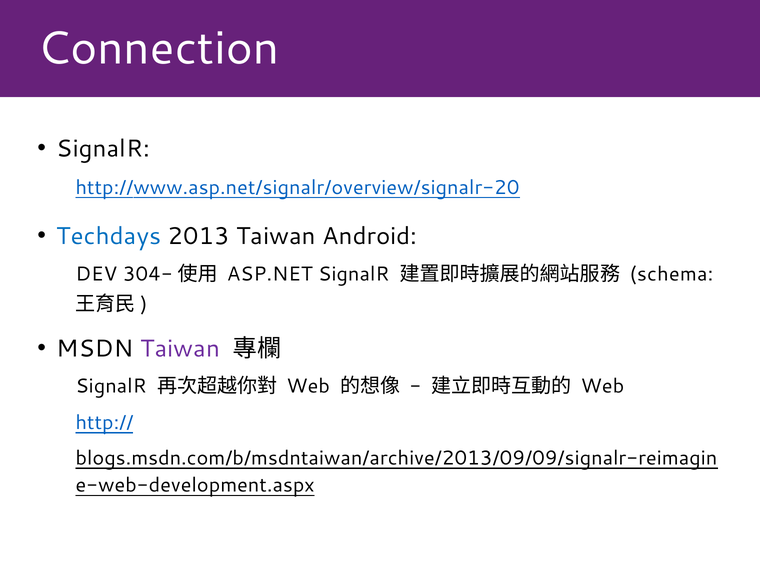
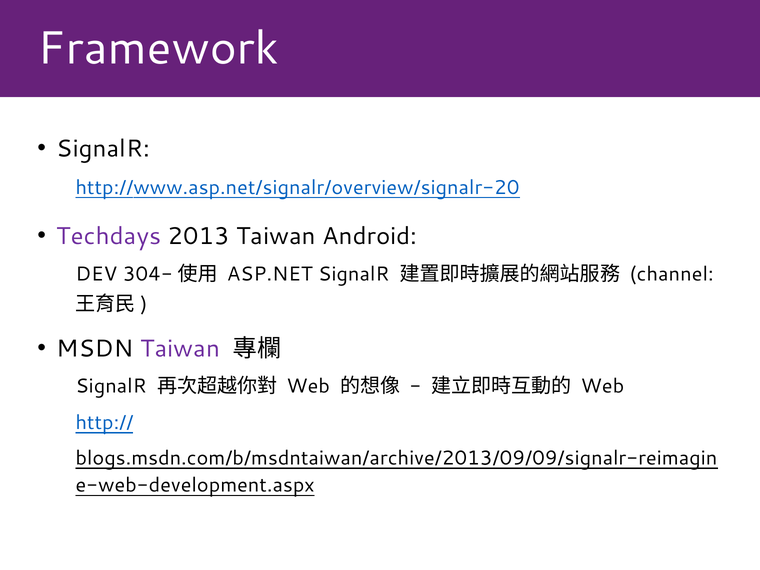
Connection: Connection -> Framework (158, 48)
Techdays colour: blue -> purple (109, 236)
schema: schema -> channel (671, 274)
